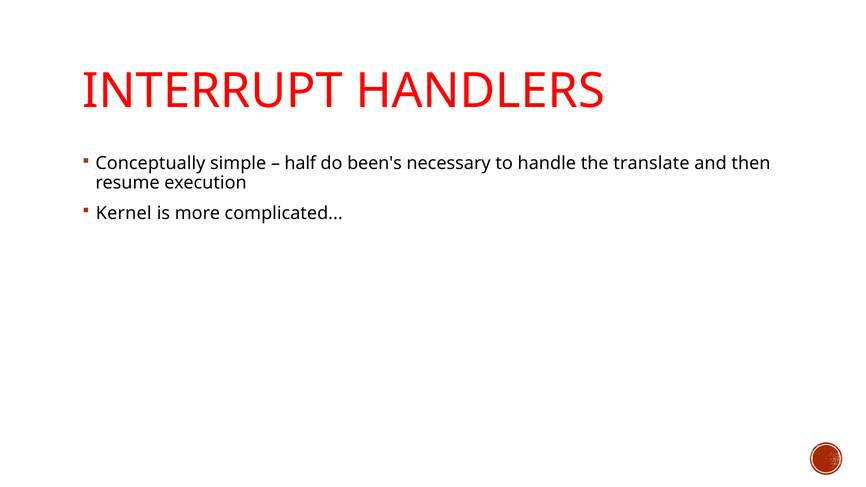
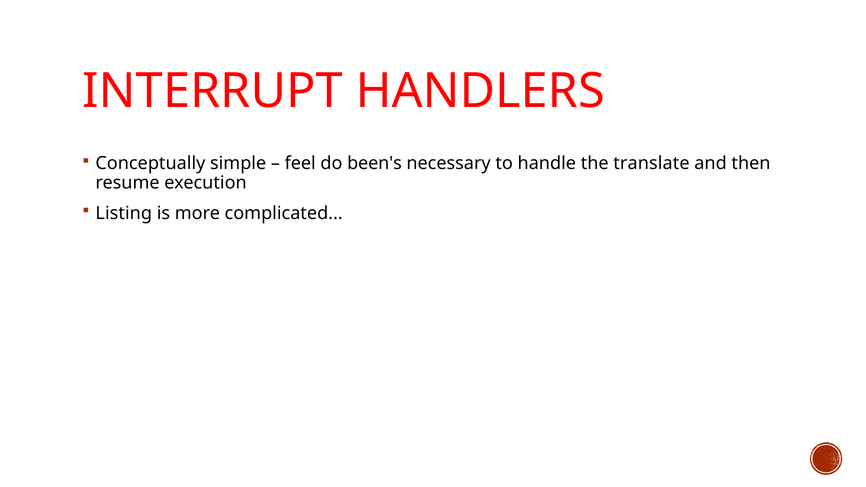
half: half -> feel (300, 164)
Kernel: Kernel -> Listing (124, 213)
